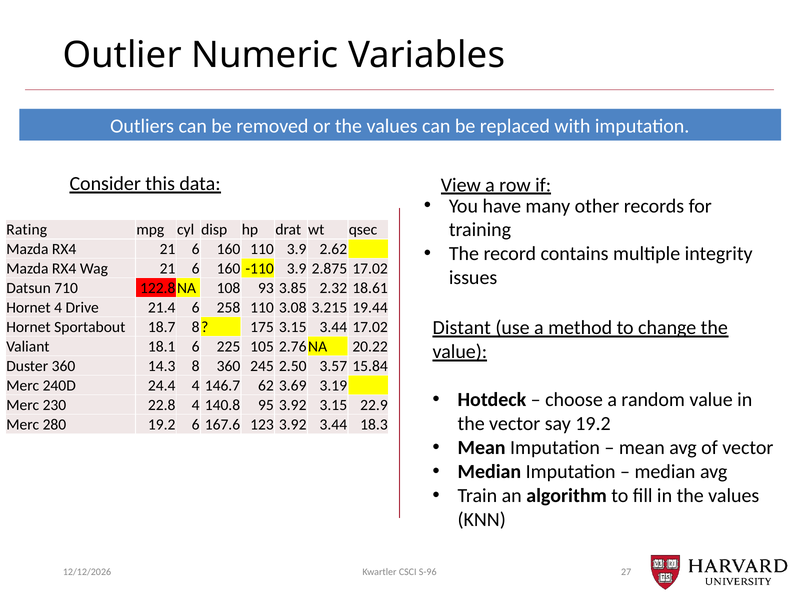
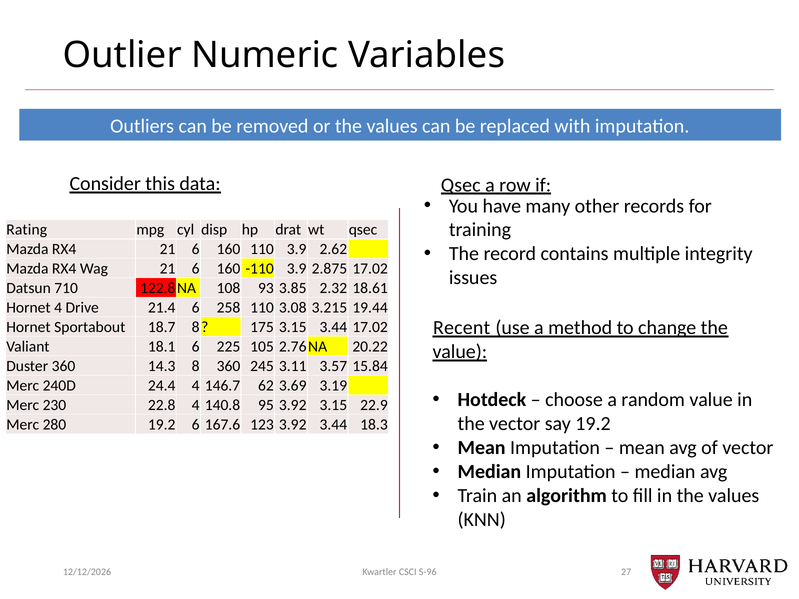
View: View -> Qsec (461, 185)
Distant: Distant -> Recent (462, 328)
2.50: 2.50 -> 3.11 (293, 366)
